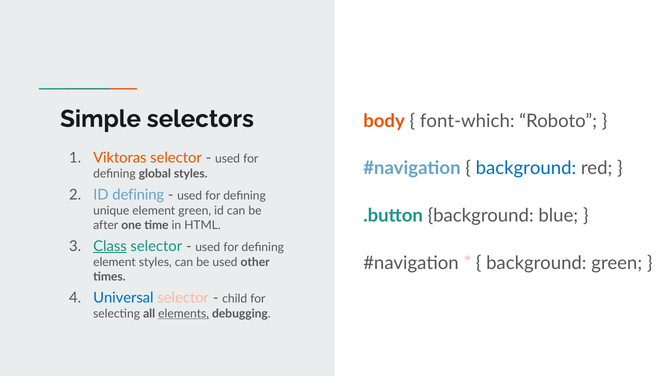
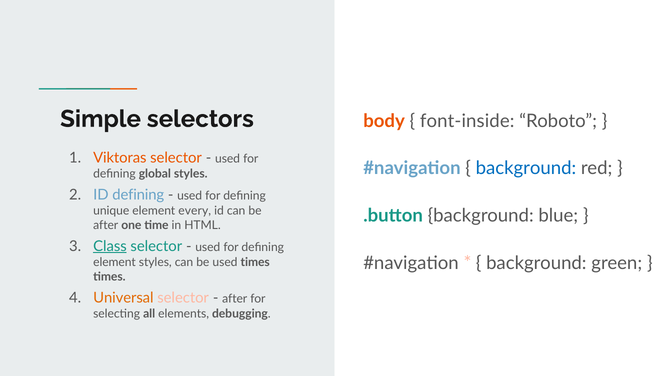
font-which: font-which -> font-inside (467, 121)
element green: green -> every (195, 211)
used other: other -> times (255, 262)
Universal colour: blue -> orange (123, 298)
child: child -> after (235, 299)
elements underline: present -> none (184, 314)
